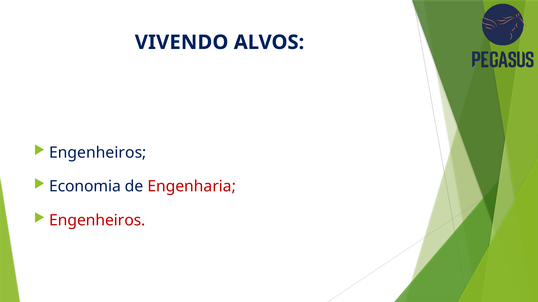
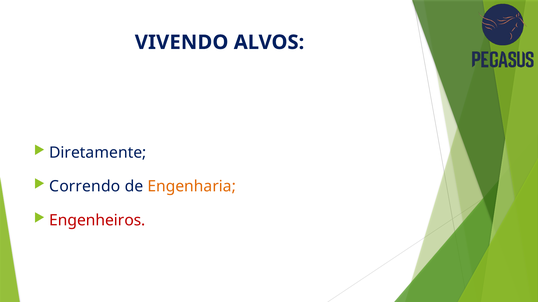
Engenheiros: Engenheiros -> Diretamente (98, 153)
Economia: Economia -> Correndo (85, 187)
Engenharia colour: red -> orange (192, 187)
